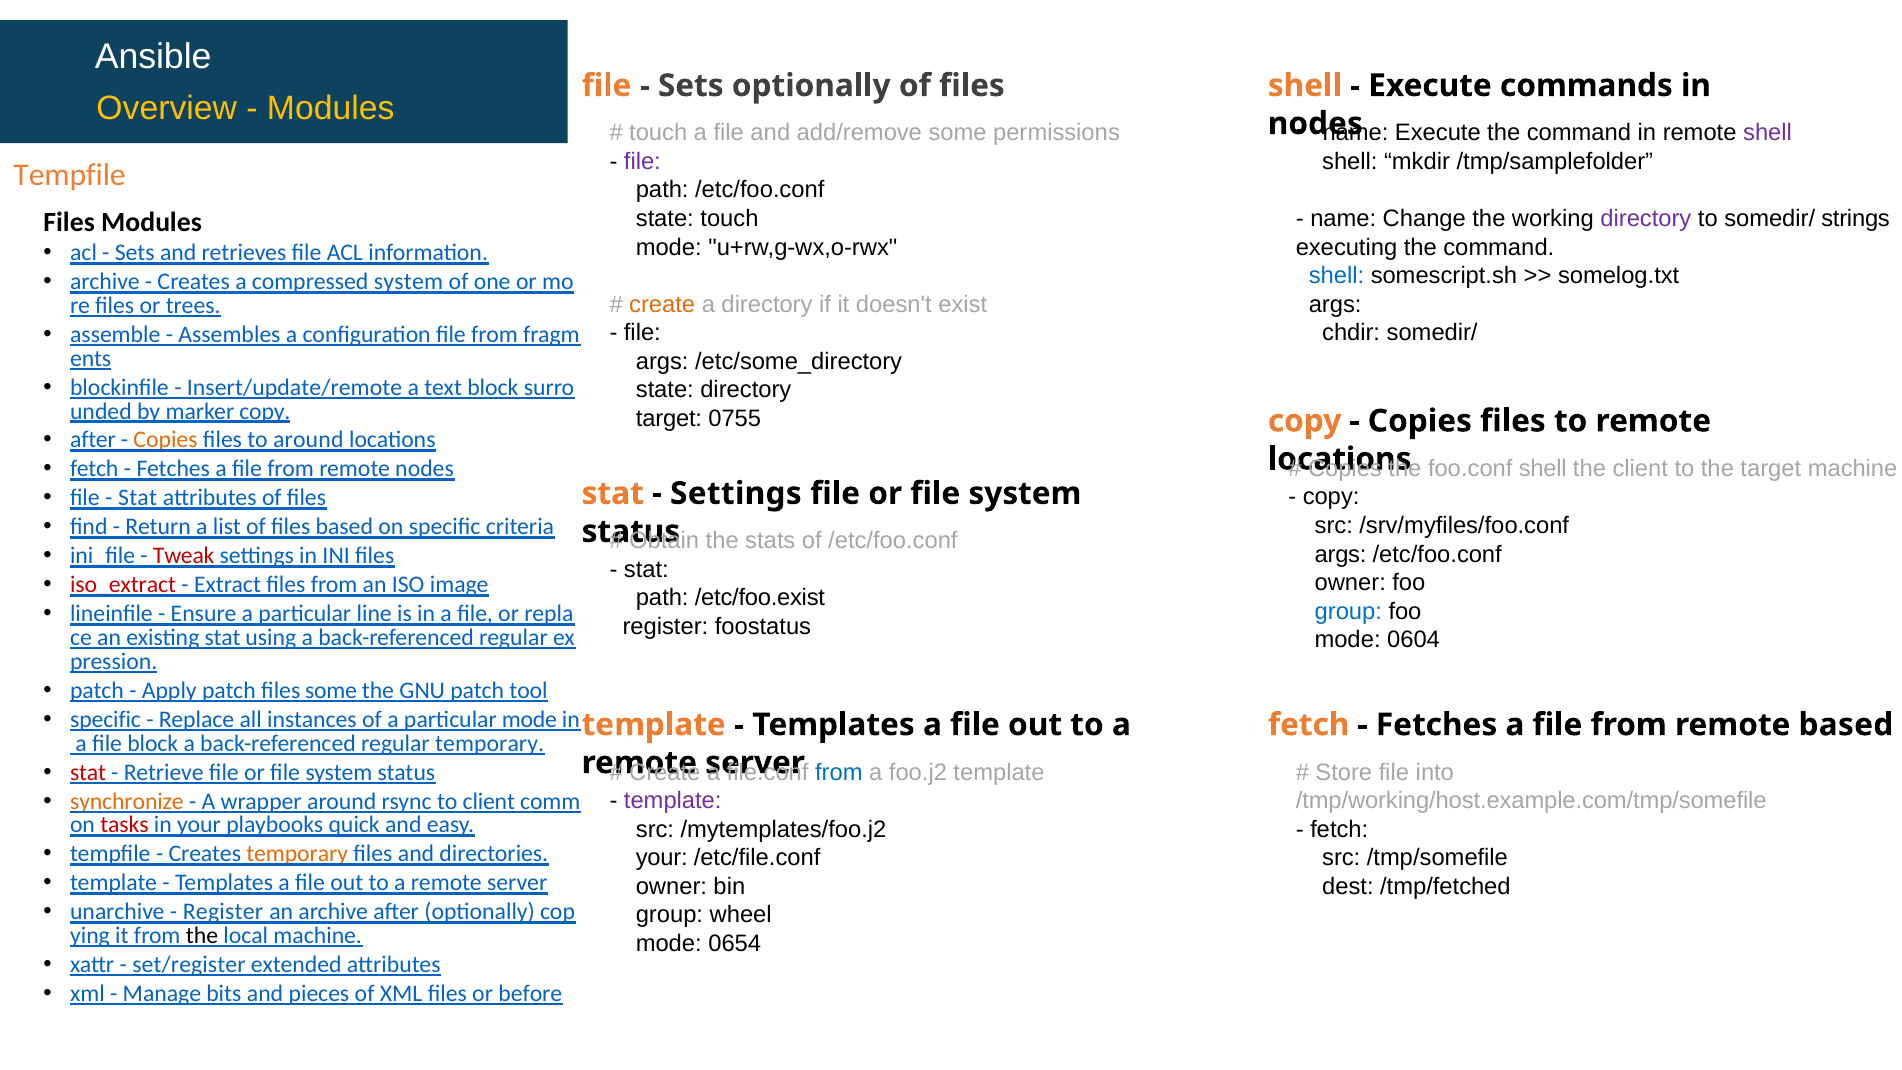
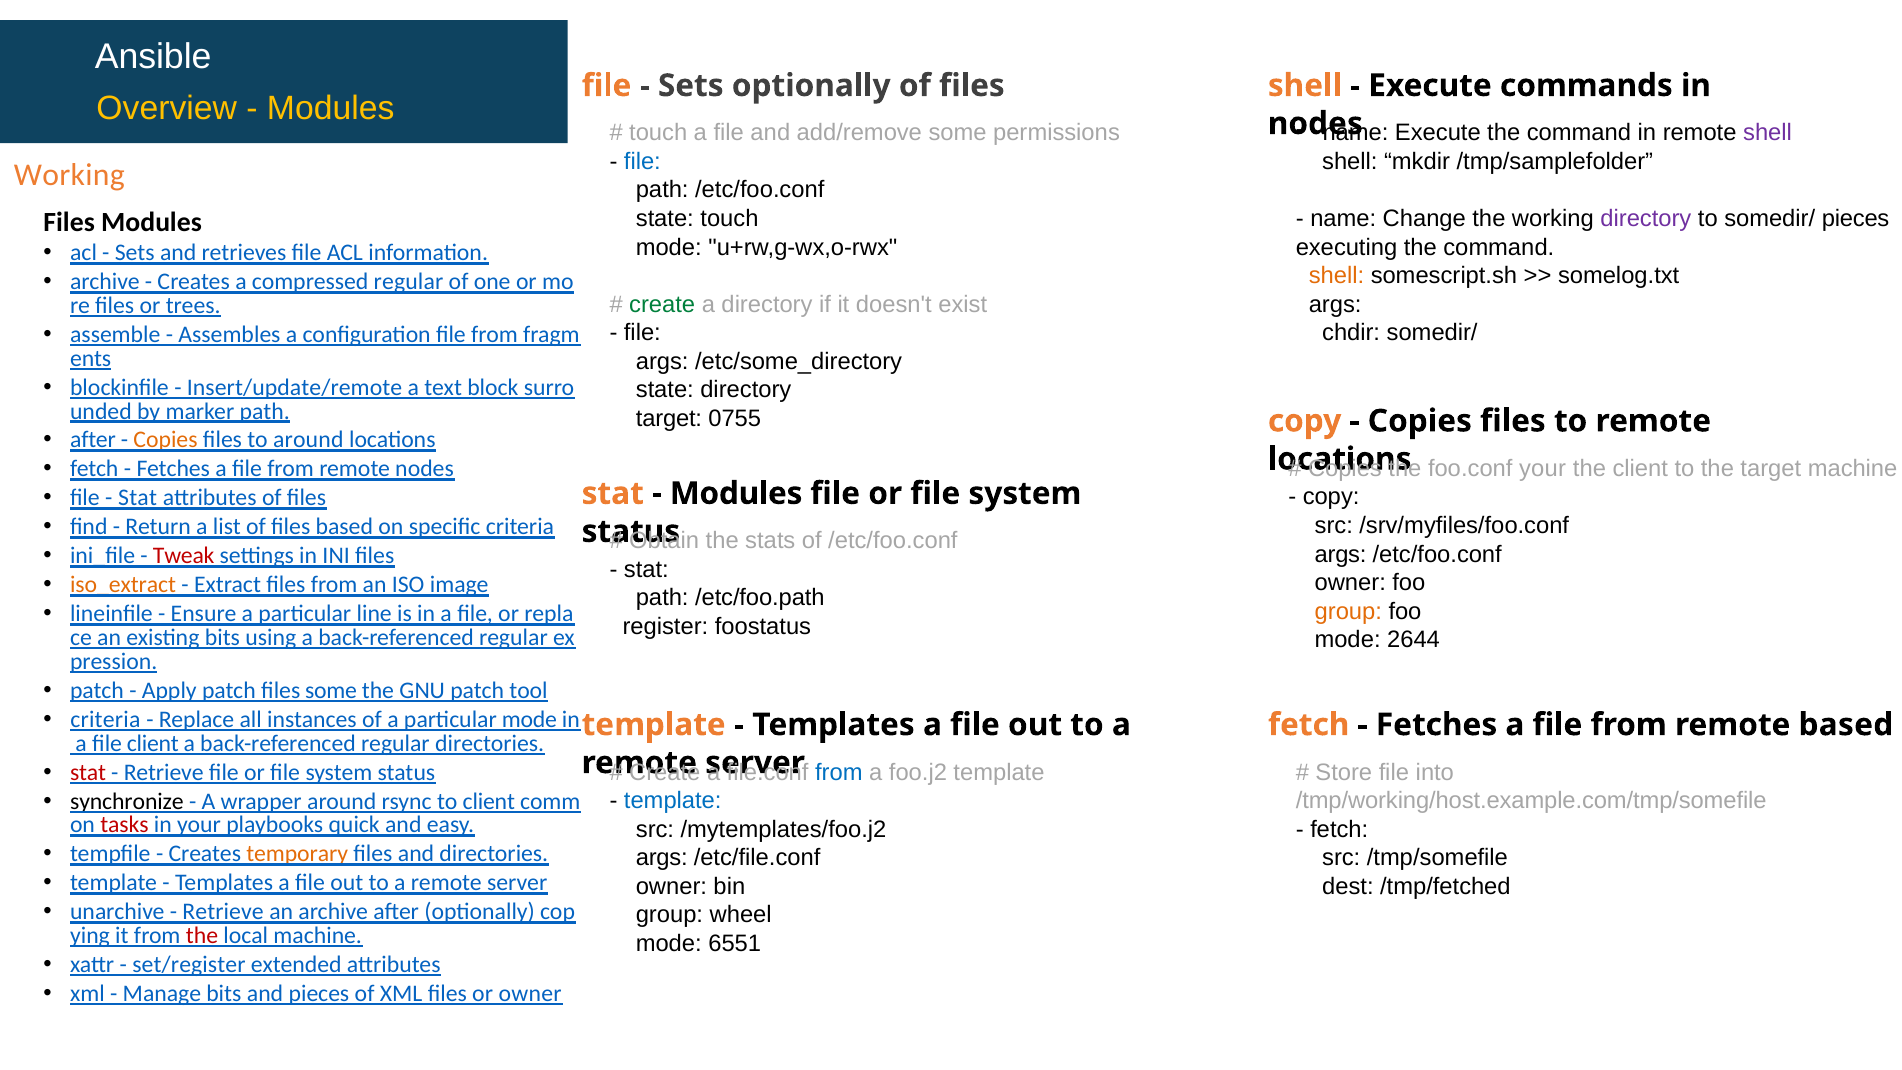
file colour: purple -> blue (642, 162)
Tempfile: Tempfile -> Working (69, 175)
somedir/ strings: strings -> pieces (1856, 219)
shell colour: blue -> orange (1337, 276)
compressed system: system -> regular (408, 282)
create colour: orange -> green (662, 304)
marker copy: copy -> path (265, 411)
foo.conf shell: shell -> your (1543, 469)
Settings: Settings -> Modules (736, 493)
iso_extract colour: red -> orange (123, 585)
/etc/foo.exist: /etc/foo.exist -> /etc/foo.path (760, 598)
group colour: blue -> orange (1348, 611)
existing stat: stat -> bits (222, 638)
0604: 0604 -> 2644 (1414, 640)
specific: specific -> criteria (105, 719)
file block: block -> client (153, 743)
regular temporary: temporary -> directories (490, 743)
synchronize colour: orange -> black (127, 801)
template colour: purple -> blue (673, 801)
your: your -> args (662, 858)
Register: Register -> Retrieve (223, 912)
the colour: black -> red (202, 936)
0654: 0654 -> 6551 (735, 943)
or before: before -> owner (530, 994)
